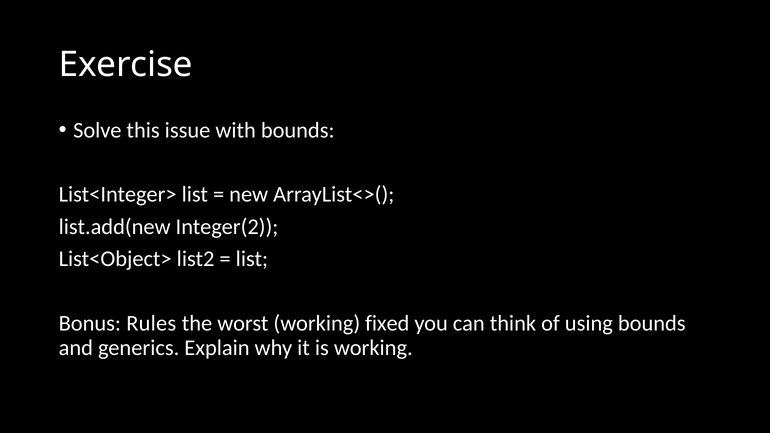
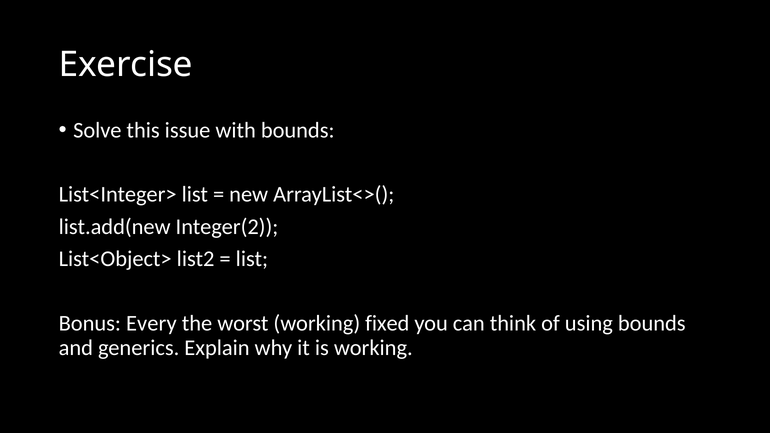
Rules: Rules -> Every (151, 324)
